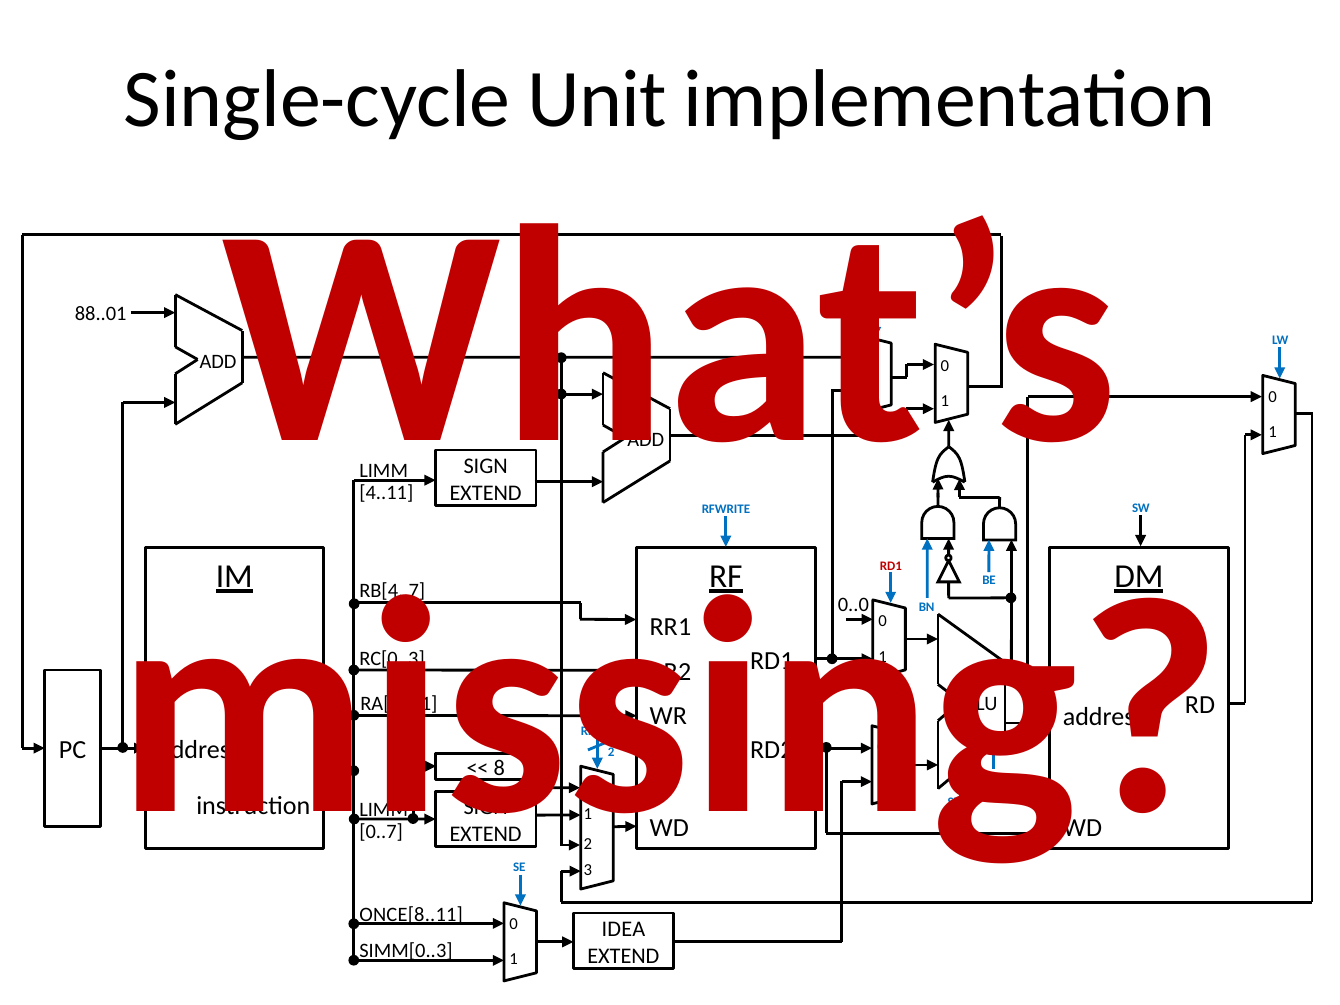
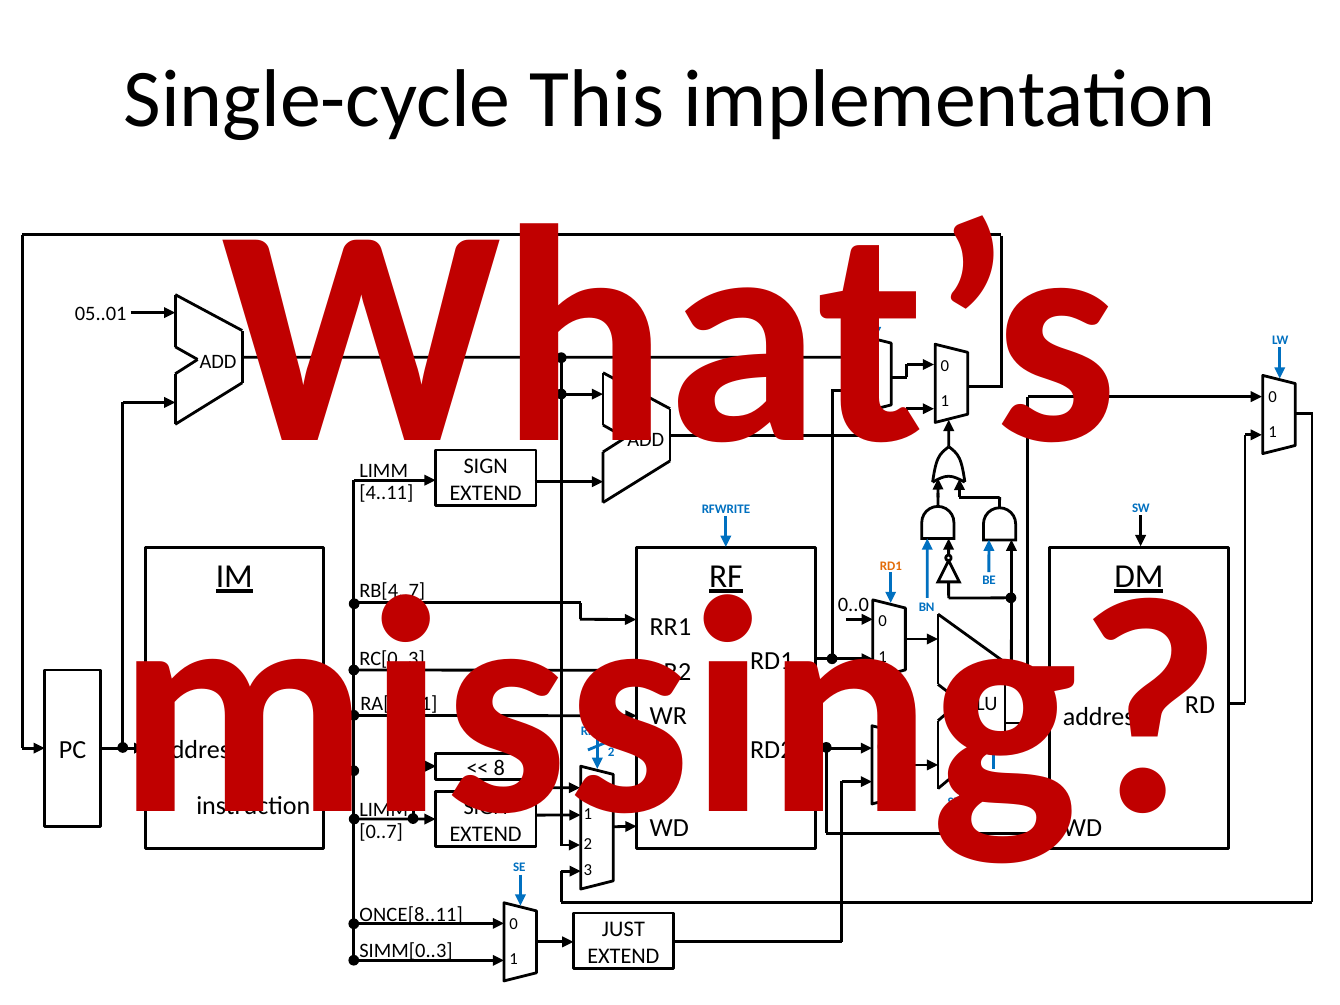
Unit: Unit -> This (597, 100)
88..01: 88..01 -> 05..01 (101, 314)
RD1 colour: red -> orange (891, 566)
IDEA: IDEA -> JUST (623, 929)
